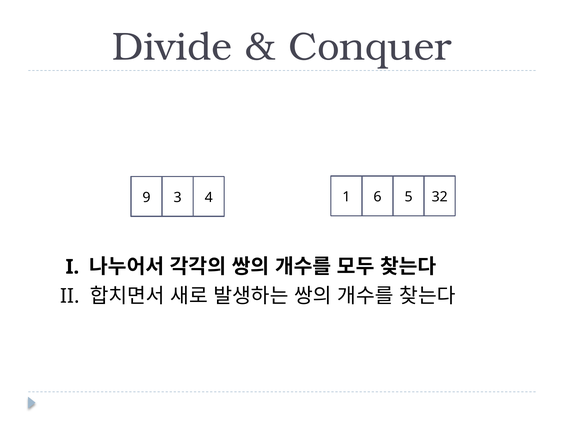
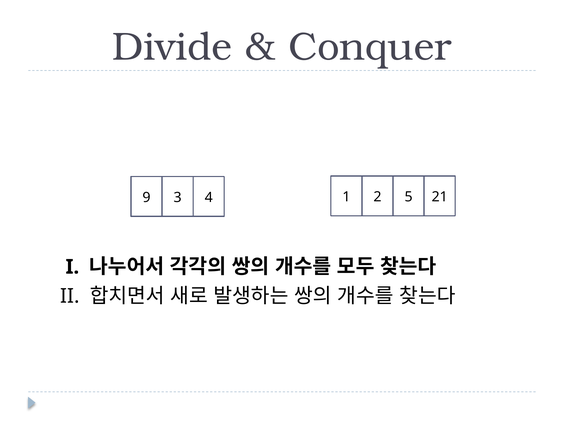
6: 6 -> 2 (377, 197)
32: 32 -> 21 (440, 197)
